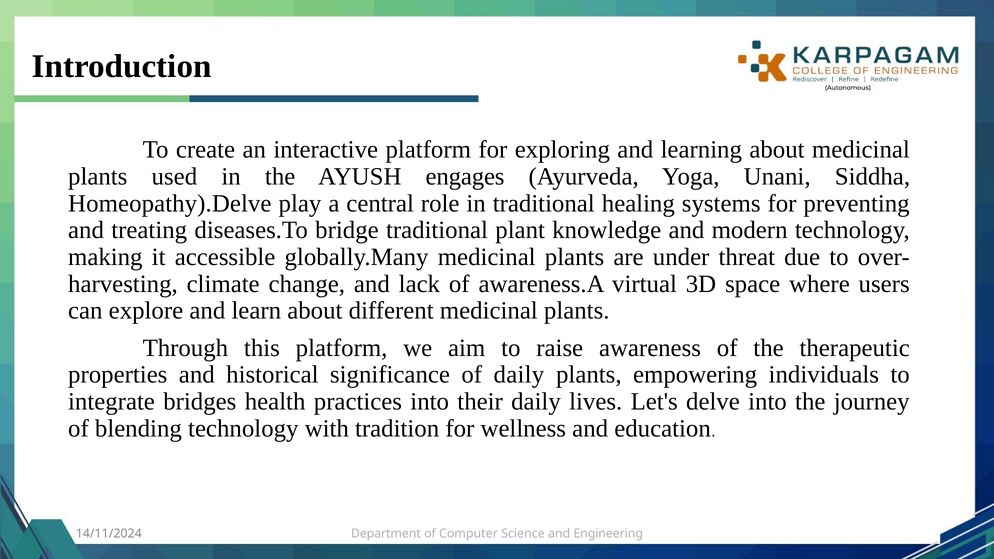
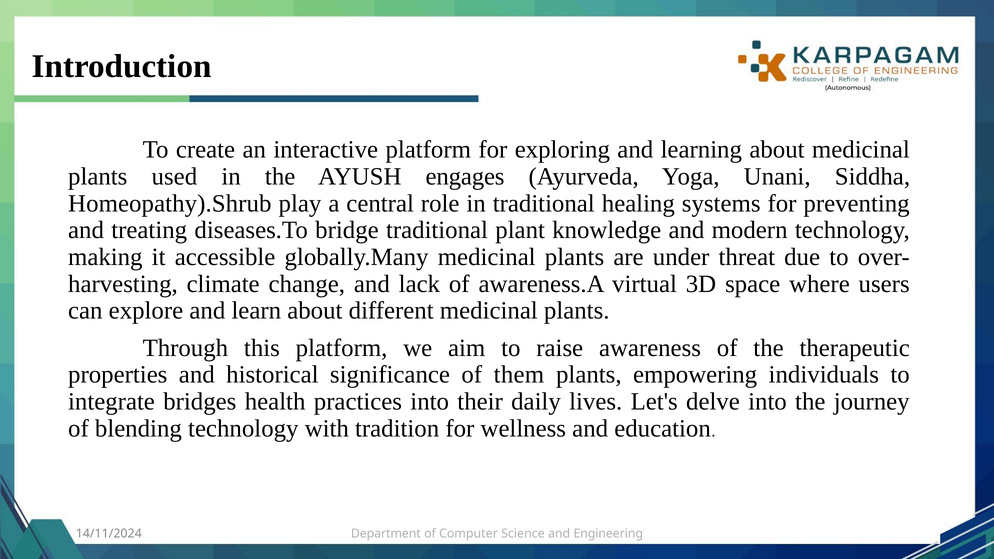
Homeopathy).Delve: Homeopathy).Delve -> Homeopathy).Shrub (170, 203)
of daily: daily -> them (519, 375)
